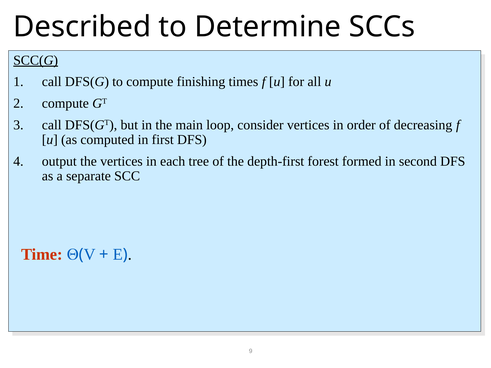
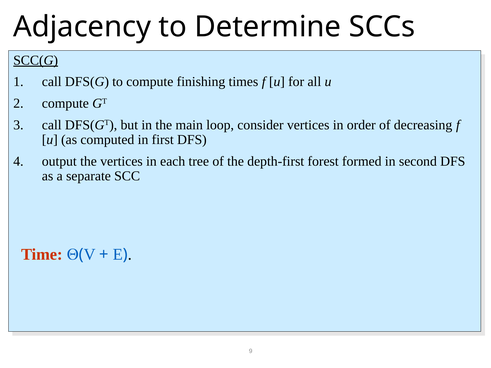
Described: Described -> Adjacency (82, 27)
